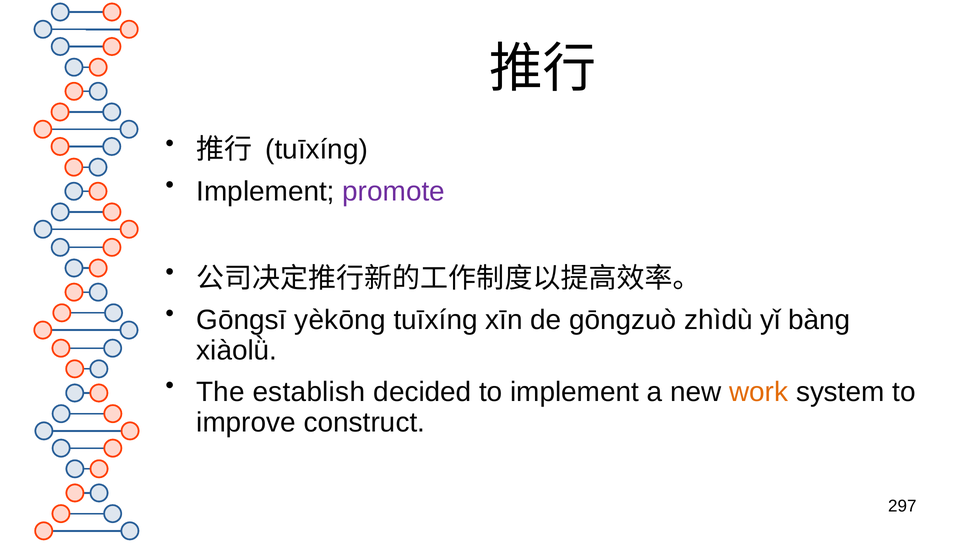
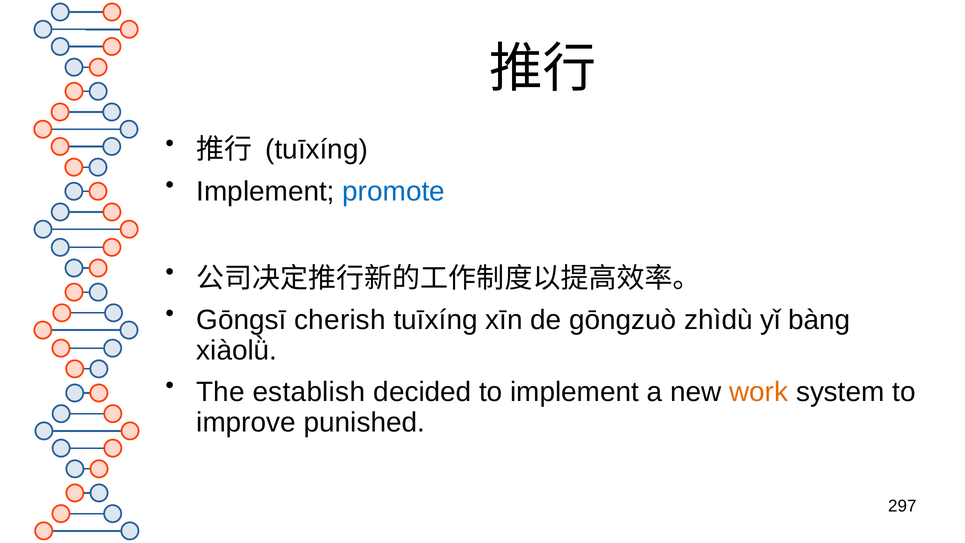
promote colour: purple -> blue (394, 191)
yèkōng: yèkōng -> cherish (340, 320)
construct: construct -> punished (364, 422)
